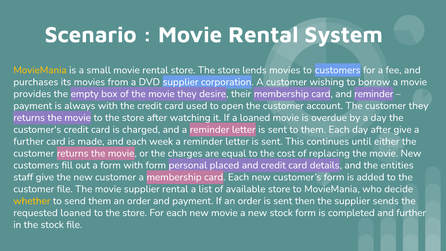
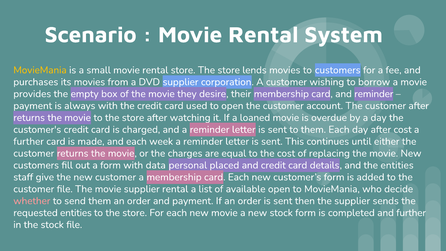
customer they: they -> after (419, 106)
after give: give -> cost (403, 129)
with form: form -> data (156, 165)
available store: store -> open (279, 189)
whether colour: yellow -> pink (32, 201)
requested loaned: loaned -> entities (76, 213)
